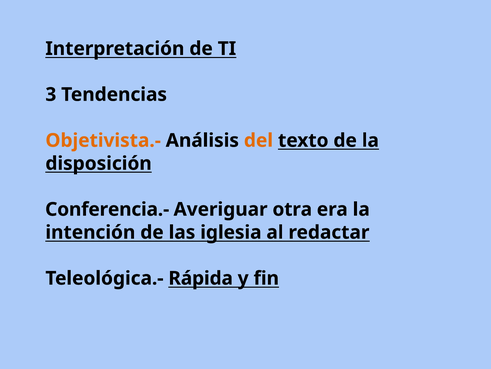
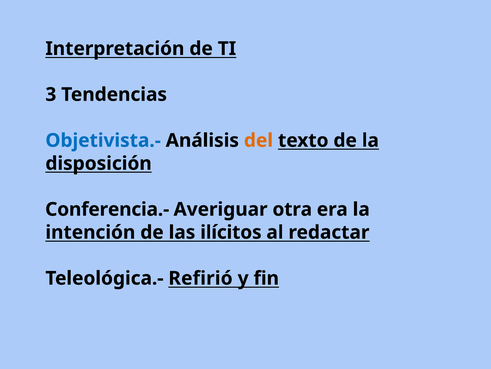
Objetivista.- colour: orange -> blue (103, 140)
iglesia: iglesia -> ilícitos (231, 232)
Rápida: Rápida -> Refirió (201, 278)
